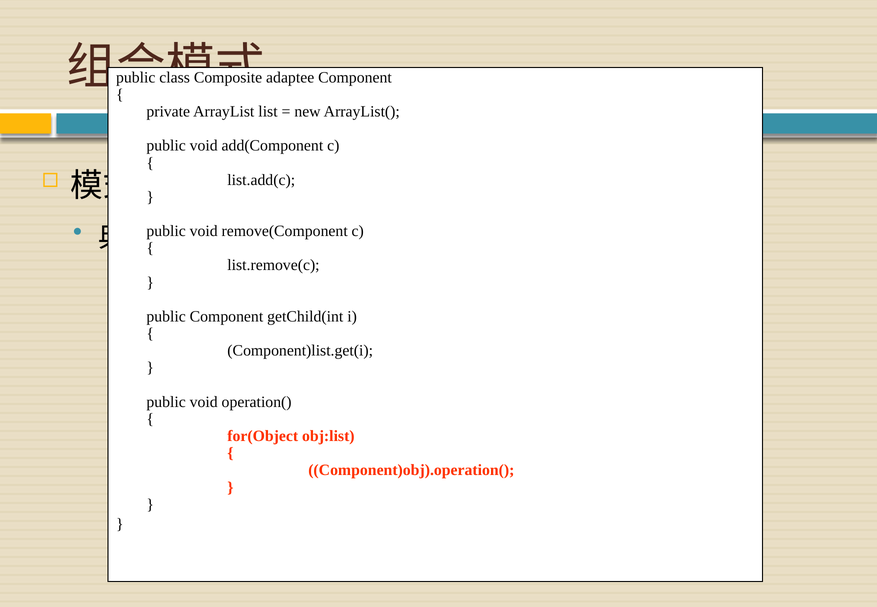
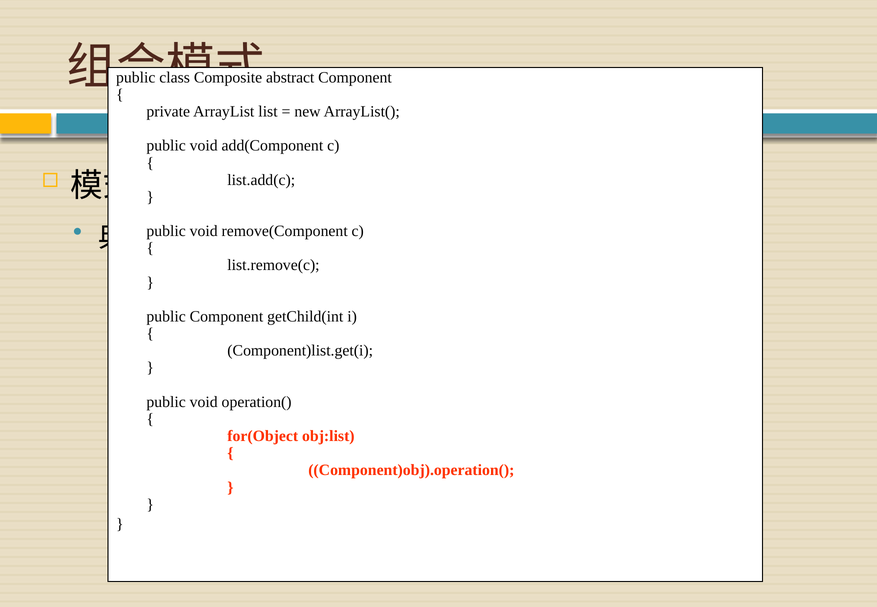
adaptee: adaptee -> abstract (290, 77)
